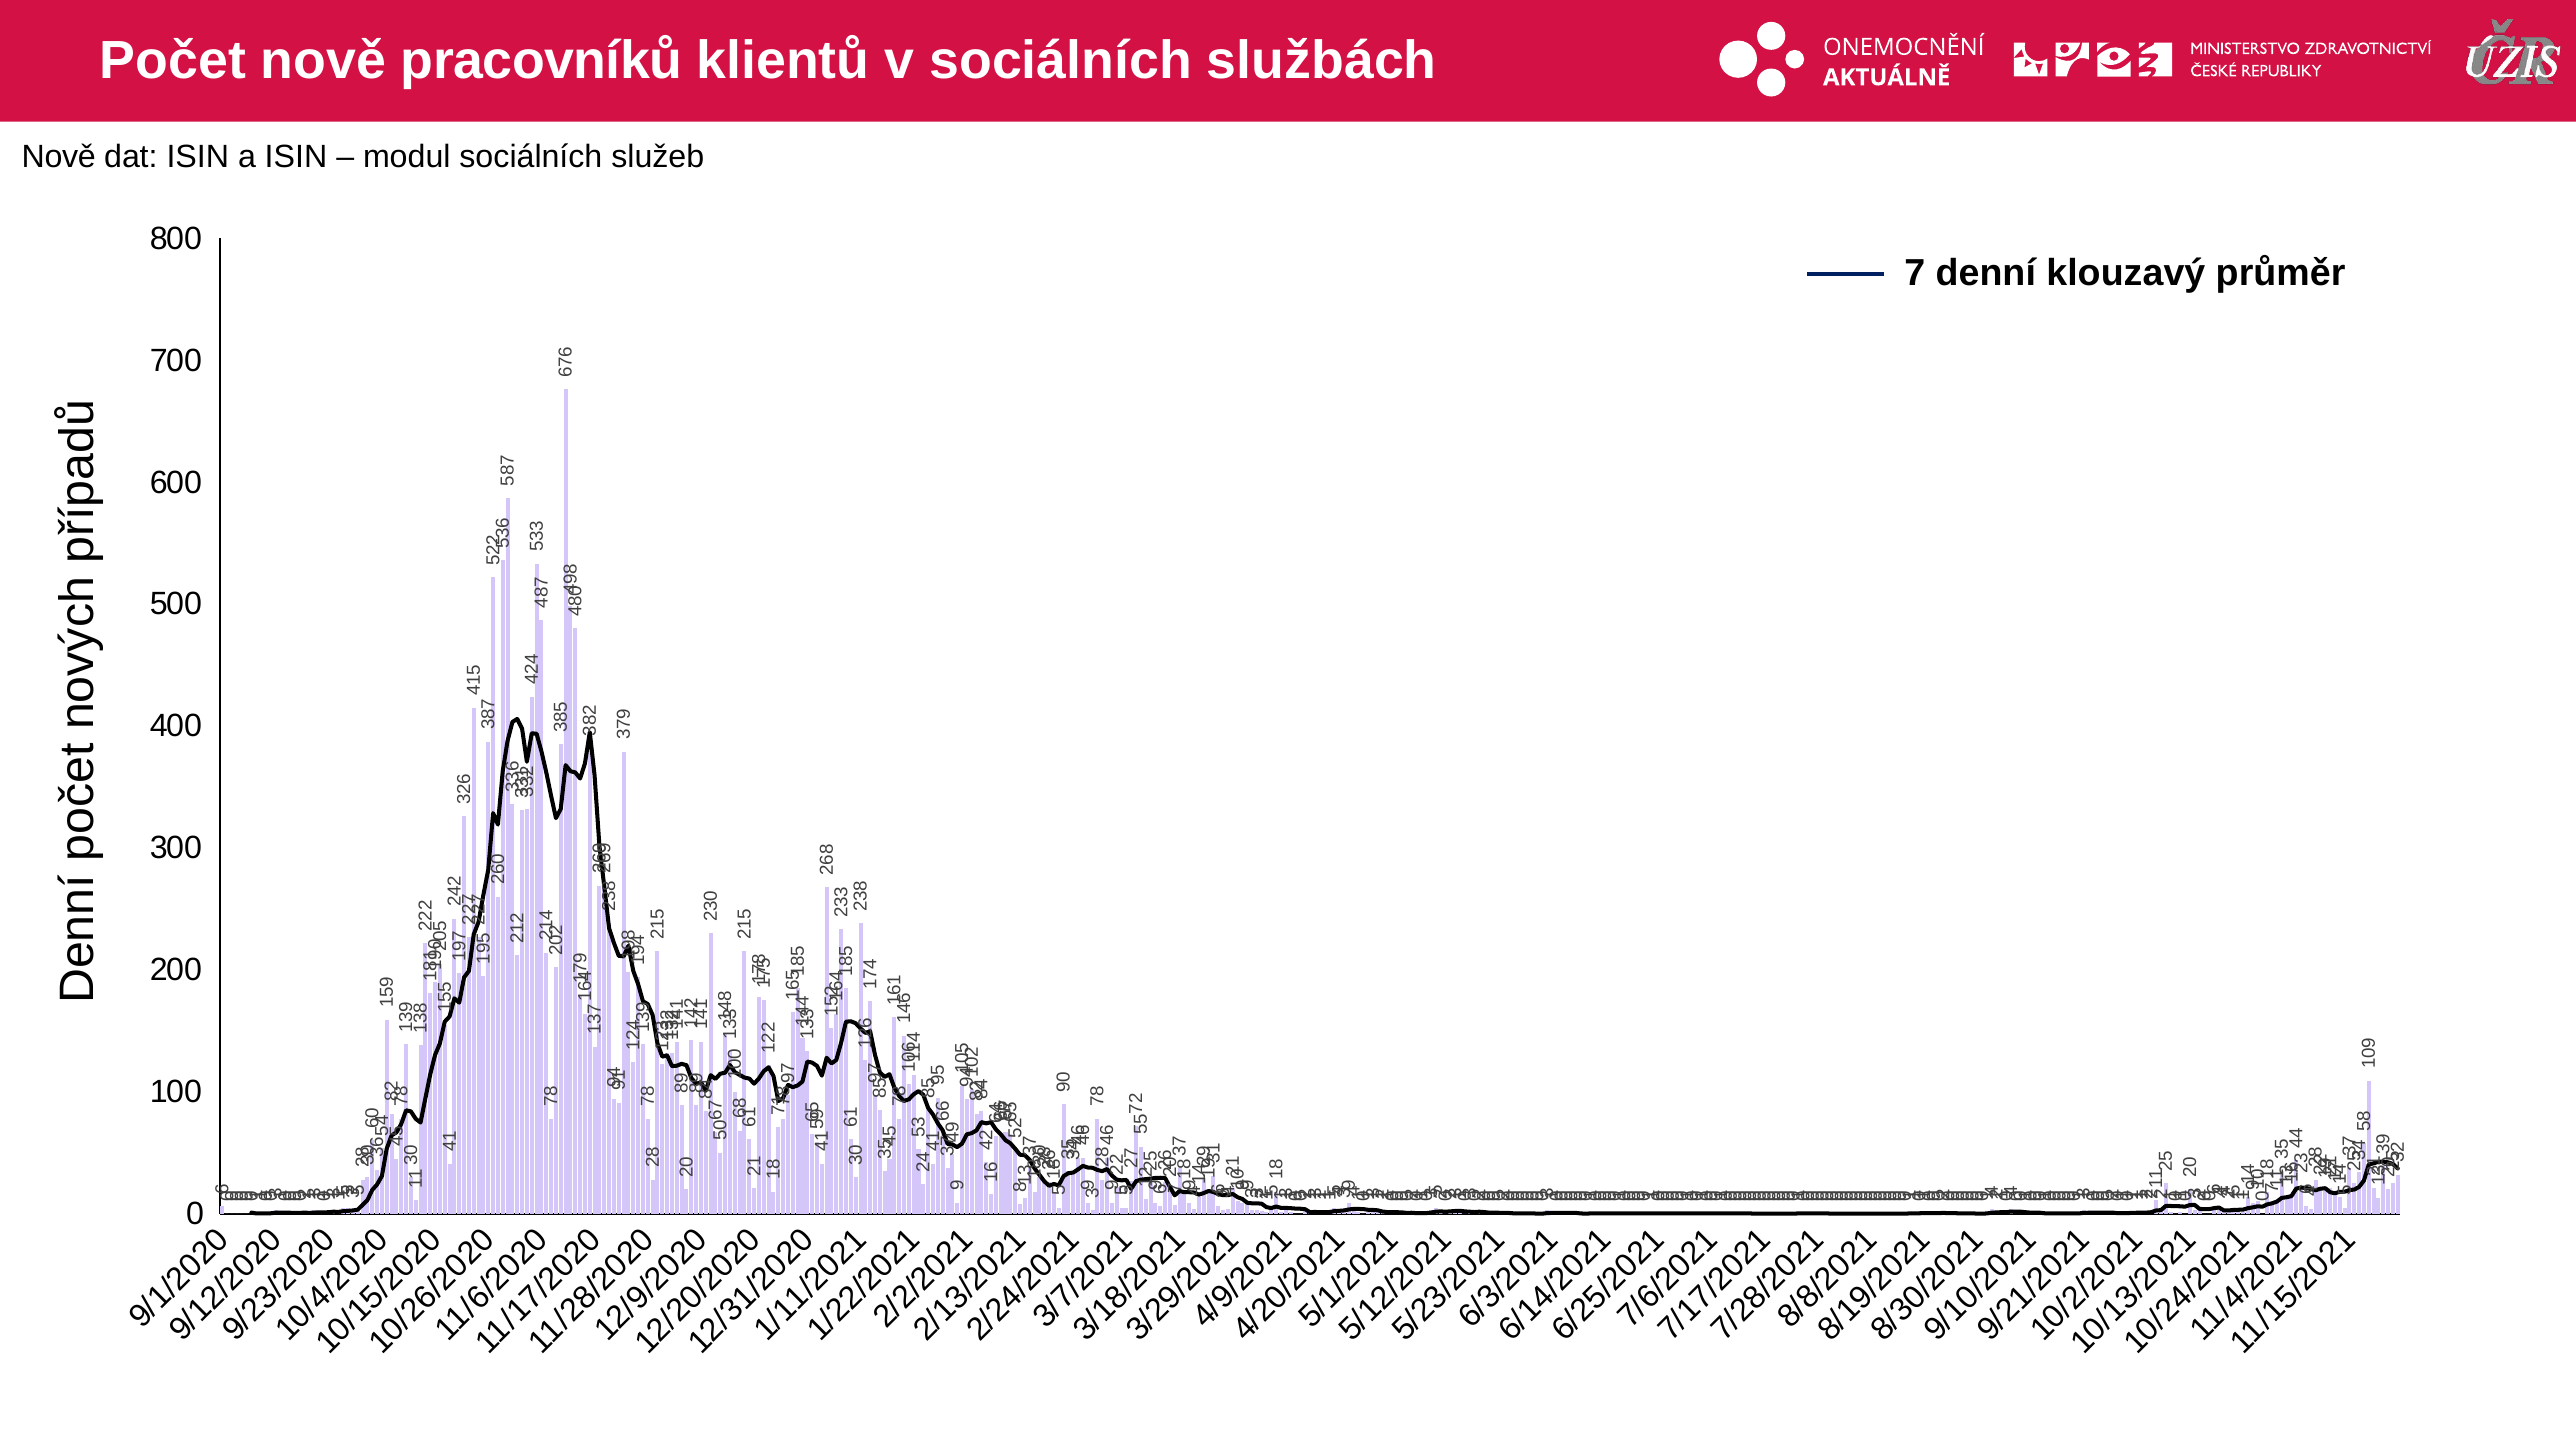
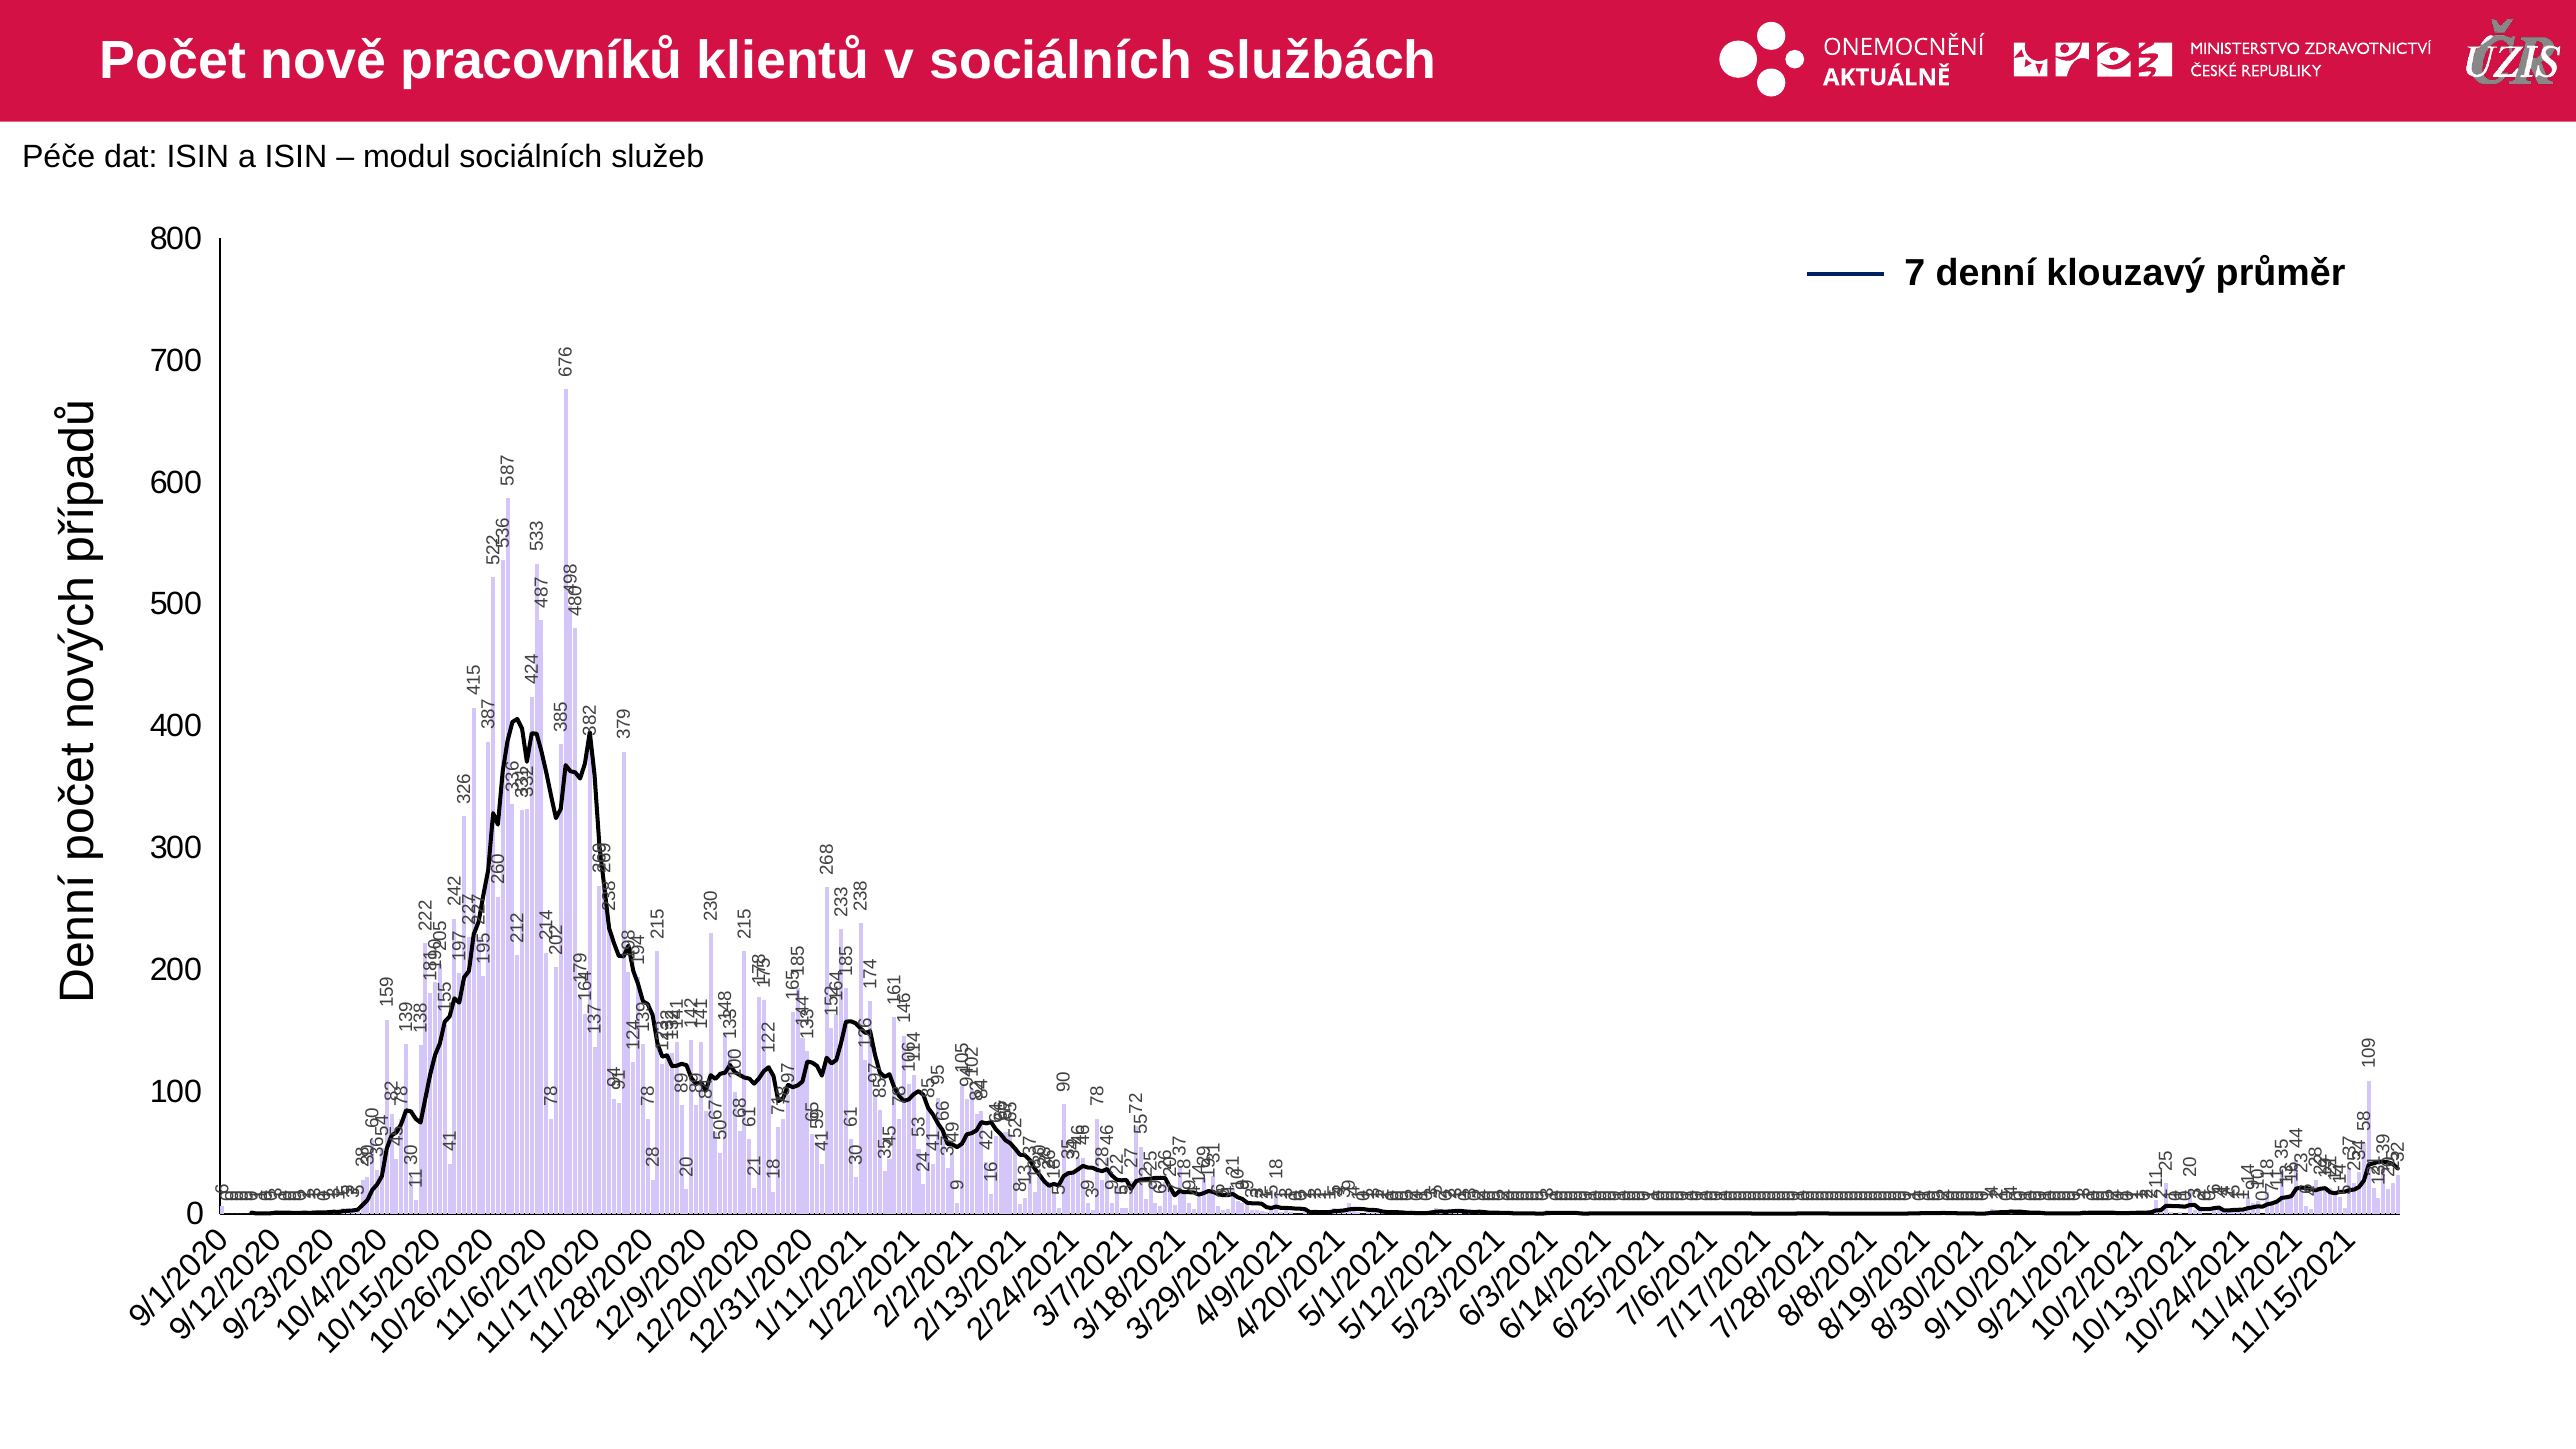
Nově: Nově -> Péče (59, 157)
